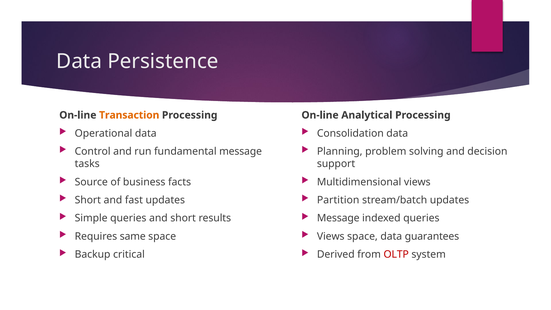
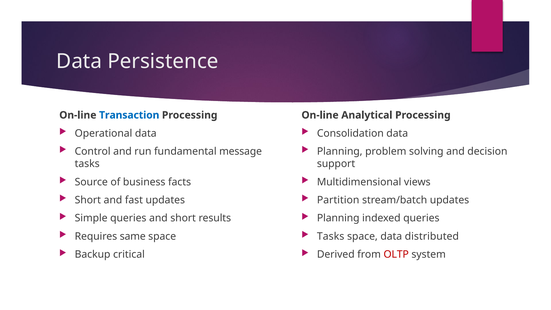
Transaction colour: orange -> blue (129, 115)
Message: Message -> Planning (338, 218)
Views: Views -> Tasks (331, 236)
guarantees: guarantees -> distributed (432, 236)
